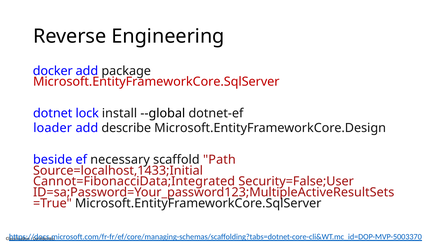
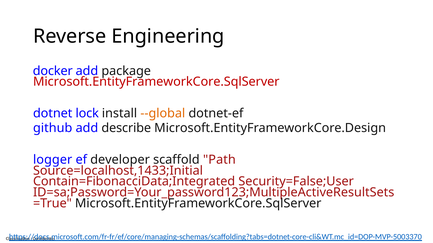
--global colour: black -> orange (163, 114)
loader: loader -> github (53, 128)
beside: beside -> logger (53, 160)
necessary: necessary -> developer (120, 160)
Cannot=FibonacciData;Integrated: Cannot=FibonacciData;Integrated -> Contain=FibonacciData;Integrated (134, 182)
